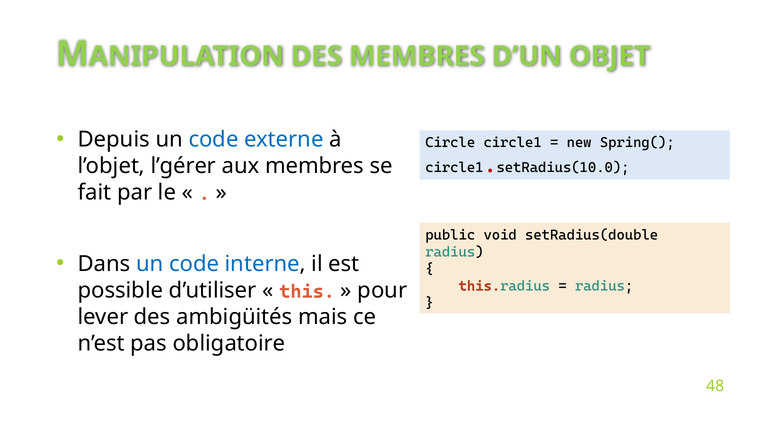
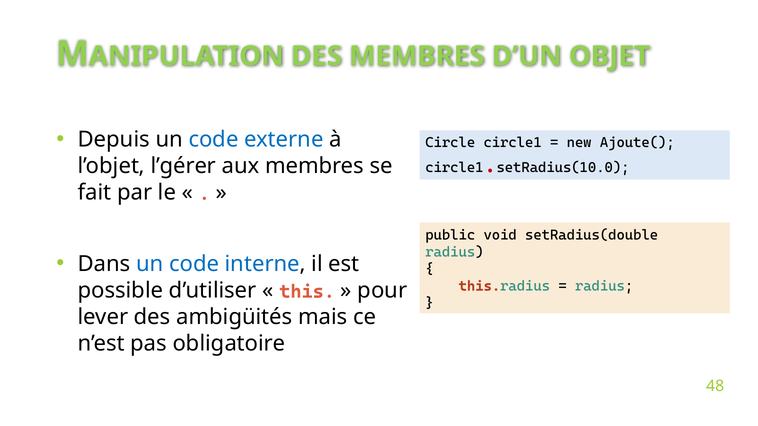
Spring(: Spring( -> Ajoute( (637, 143)
